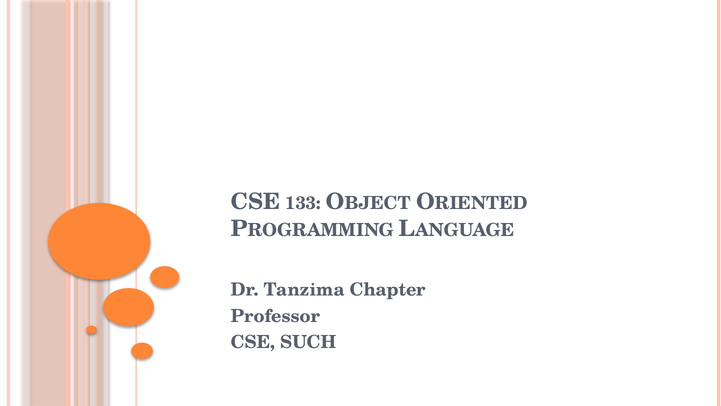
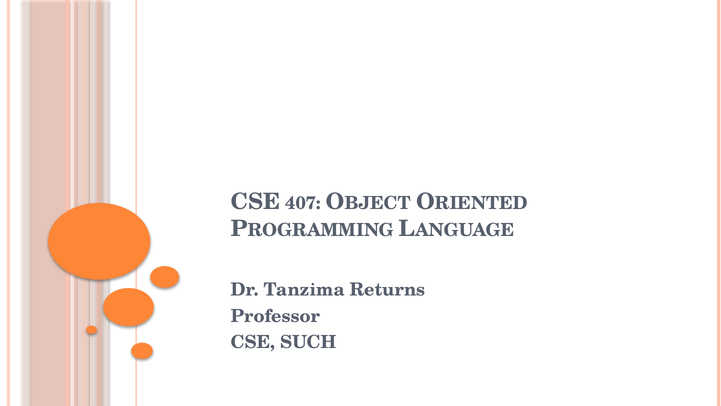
133: 133 -> 407 (303, 203)
Chapter: Chapter -> Returns (388, 290)
